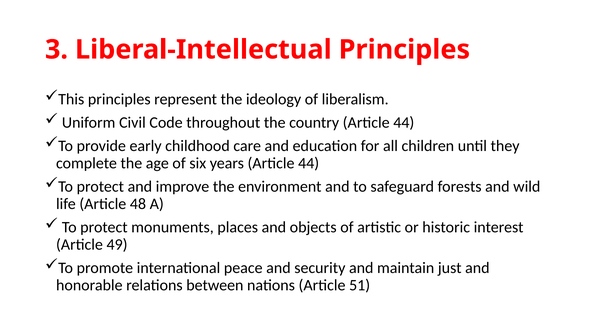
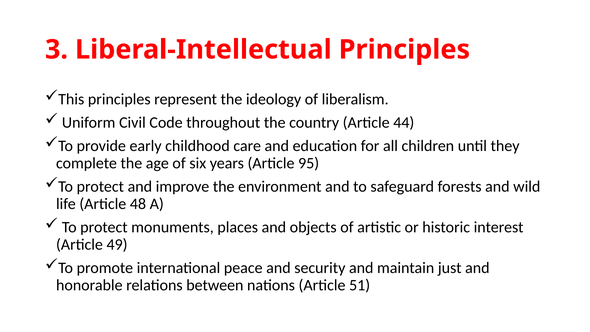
years Article 44: 44 -> 95 (309, 163)
